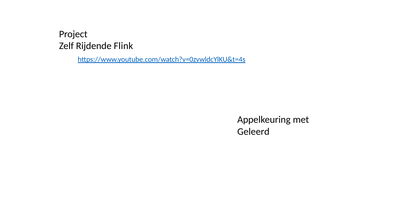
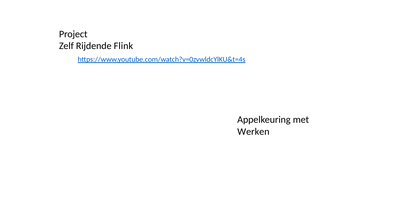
Geleerd: Geleerd -> Werken (253, 132)
